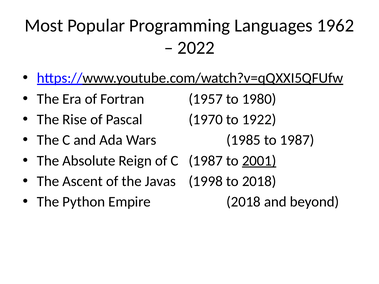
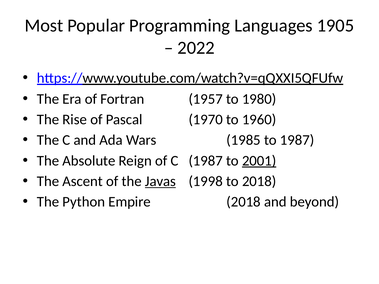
1962: 1962 -> 1905 (335, 26)
1922: 1922 -> 1960 (259, 120)
Javas underline: none -> present (160, 181)
